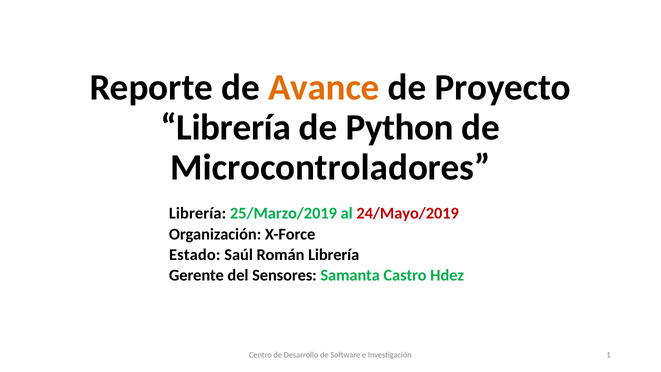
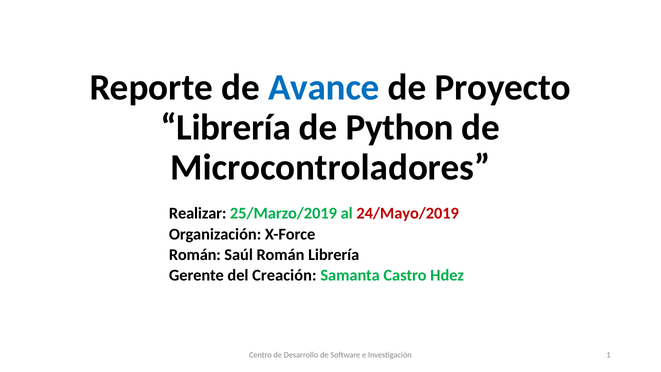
Avance colour: orange -> blue (324, 87)
Librería: Librería -> Realizar (198, 213)
Estado: Estado -> Román (195, 255)
Sensores: Sensores -> Creación (284, 275)
